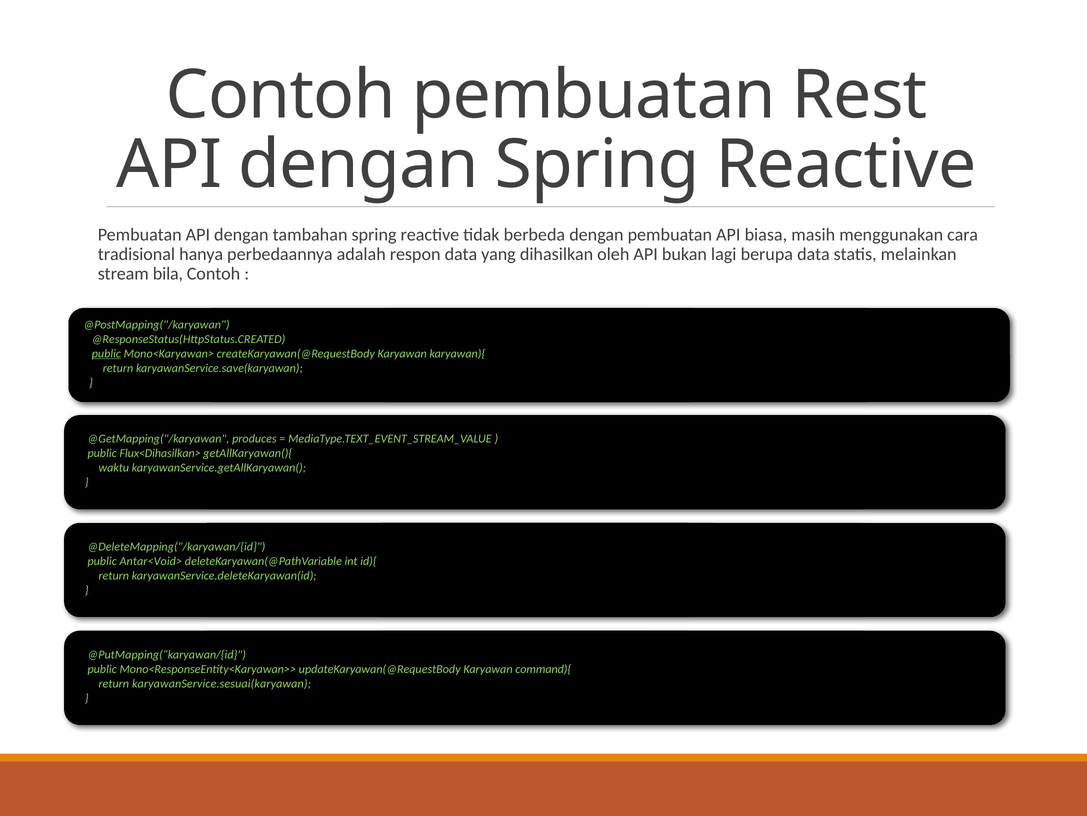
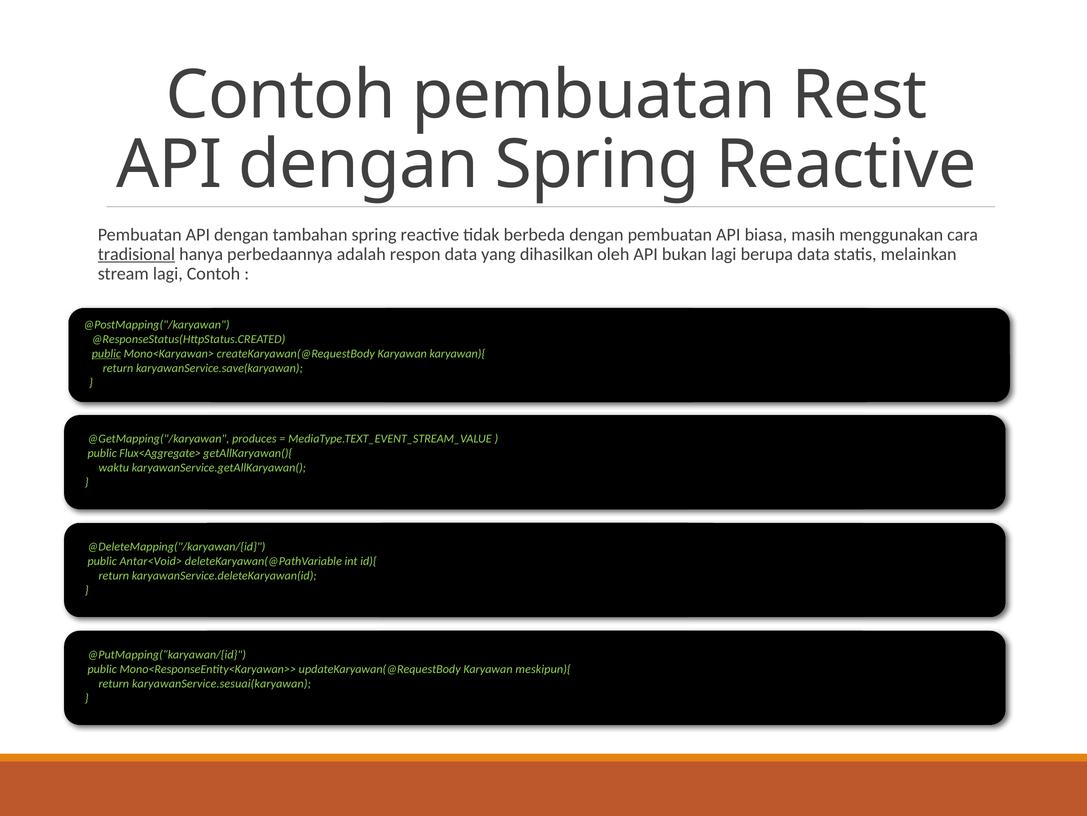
tradisional underline: none -> present (136, 254)
stream bila: bila -> lagi (168, 274)
Flux<Dihasilkan>: Flux<Dihasilkan> -> Flux<Aggregate> (160, 453)
command){: command){ -> meskipun){ (543, 669)
